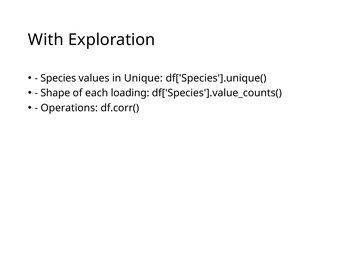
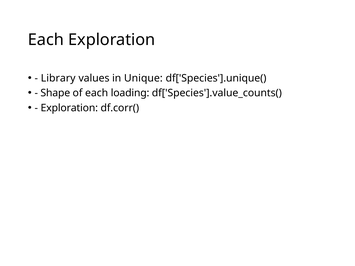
With: With -> Each (46, 40)
Species: Species -> Library (58, 78)
Operations: Operations -> Exploration (69, 108)
